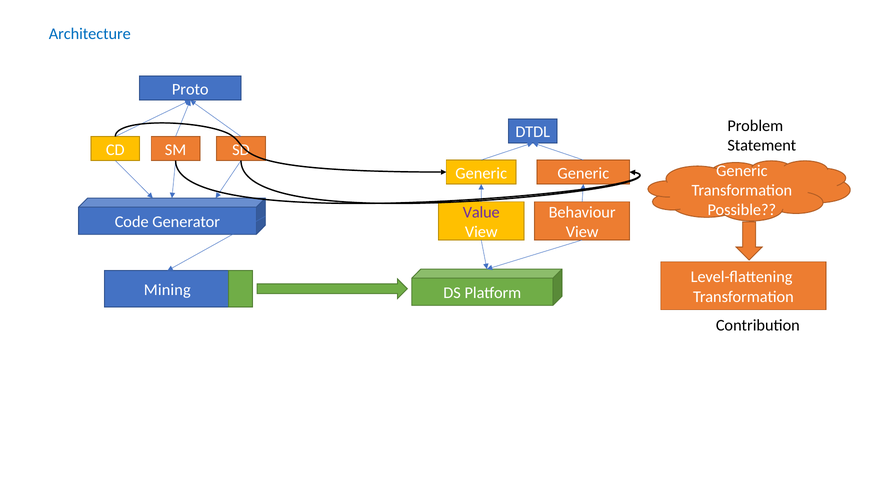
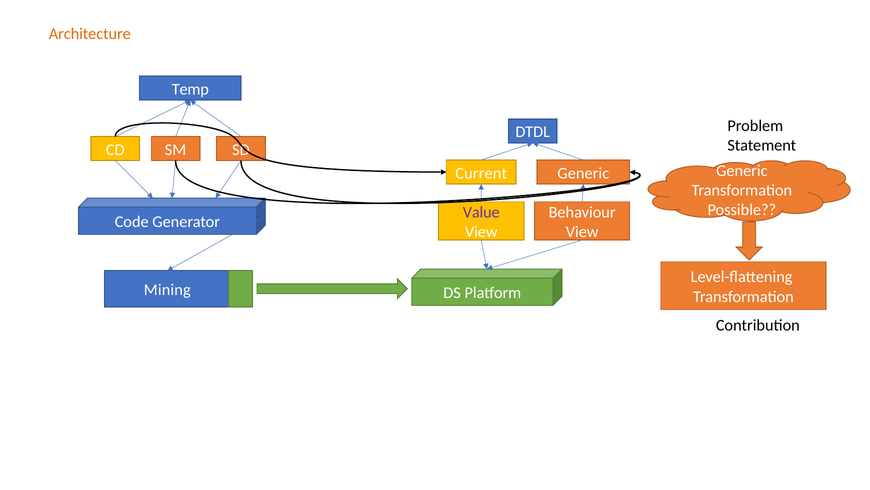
Architecture colour: blue -> orange (90, 34)
Proto: Proto -> Temp (190, 89)
Generic: Generic -> Current (481, 173)
